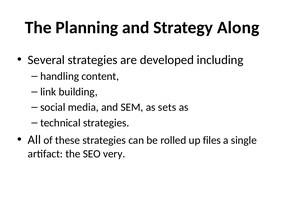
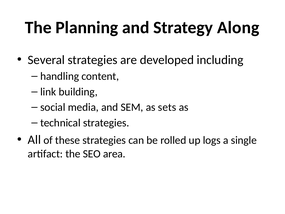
files: files -> logs (212, 140)
very: very -> area (114, 154)
